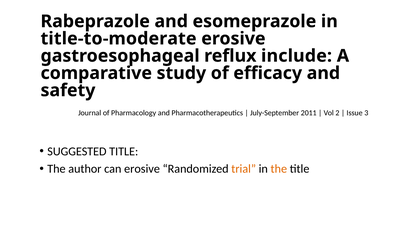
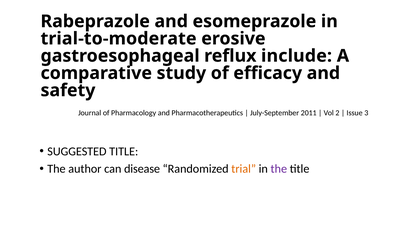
title-to-moderate: title-to-moderate -> trial-to-moderate (119, 39)
can erosive: erosive -> disease (142, 169)
the colour: orange -> purple (279, 169)
